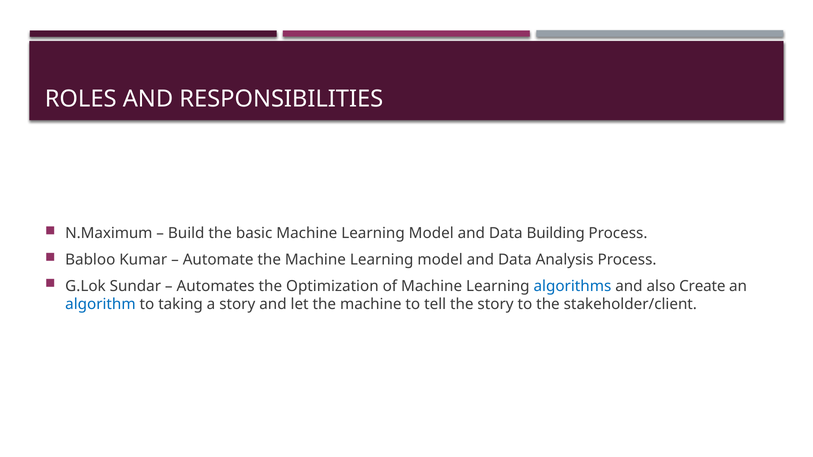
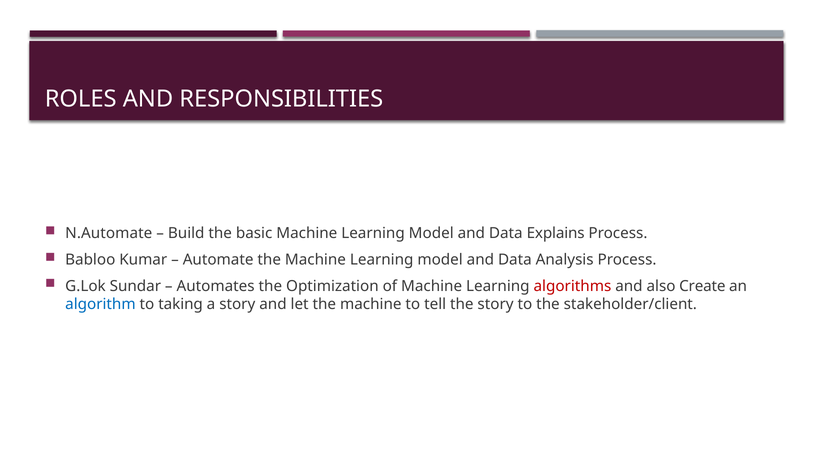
N.Maximum: N.Maximum -> N.Automate (109, 234)
Building: Building -> Explains (556, 234)
algorithms colour: blue -> red (572, 286)
